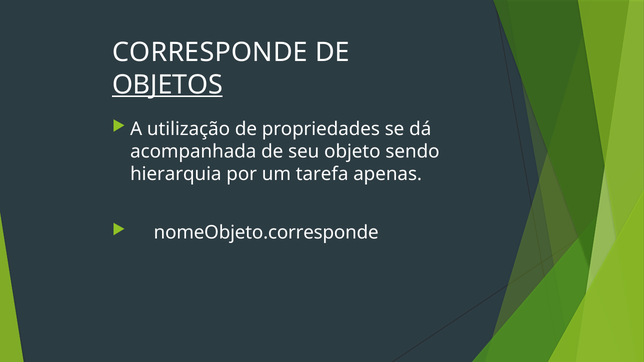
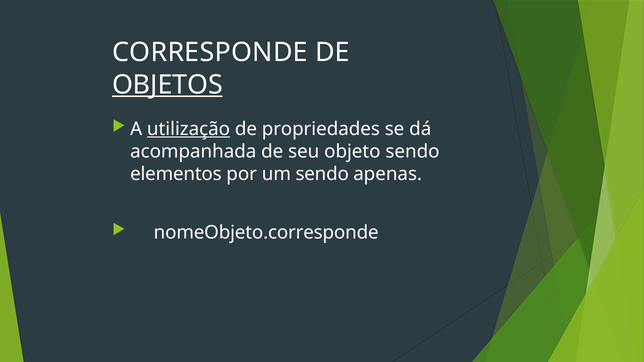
utilização underline: none -> present (189, 129)
hierarquia: hierarquia -> elementos (176, 174)
um tarefa: tarefa -> sendo (322, 174)
